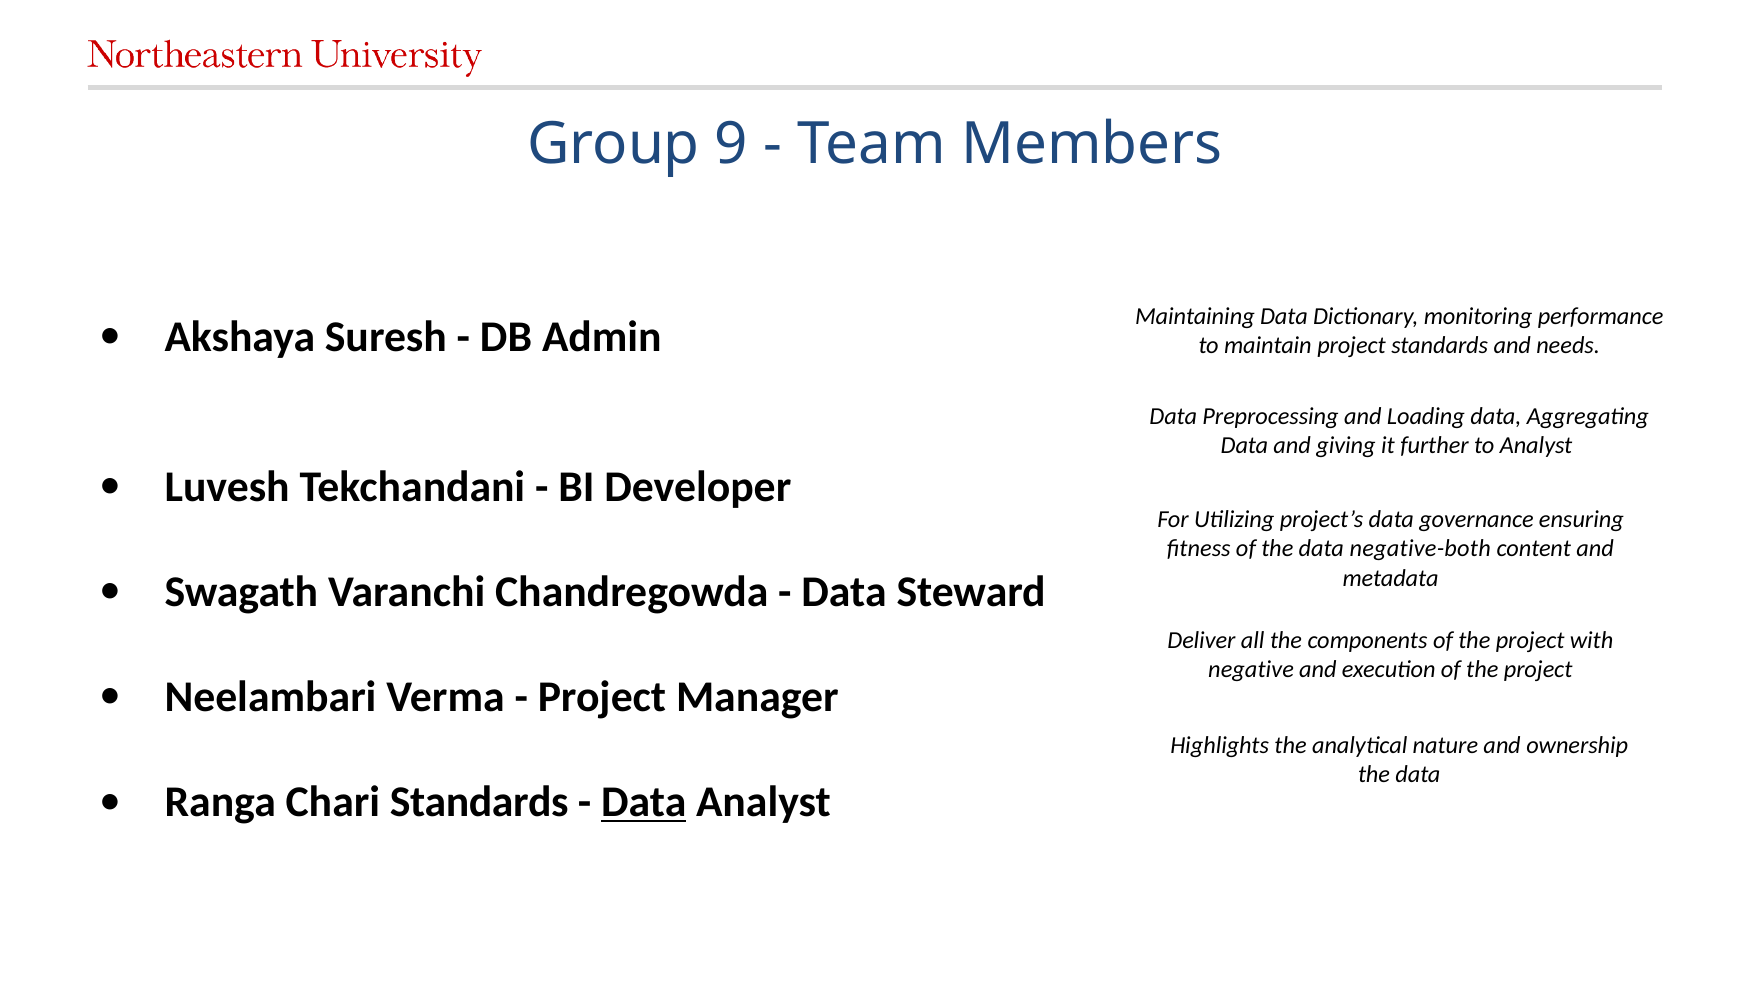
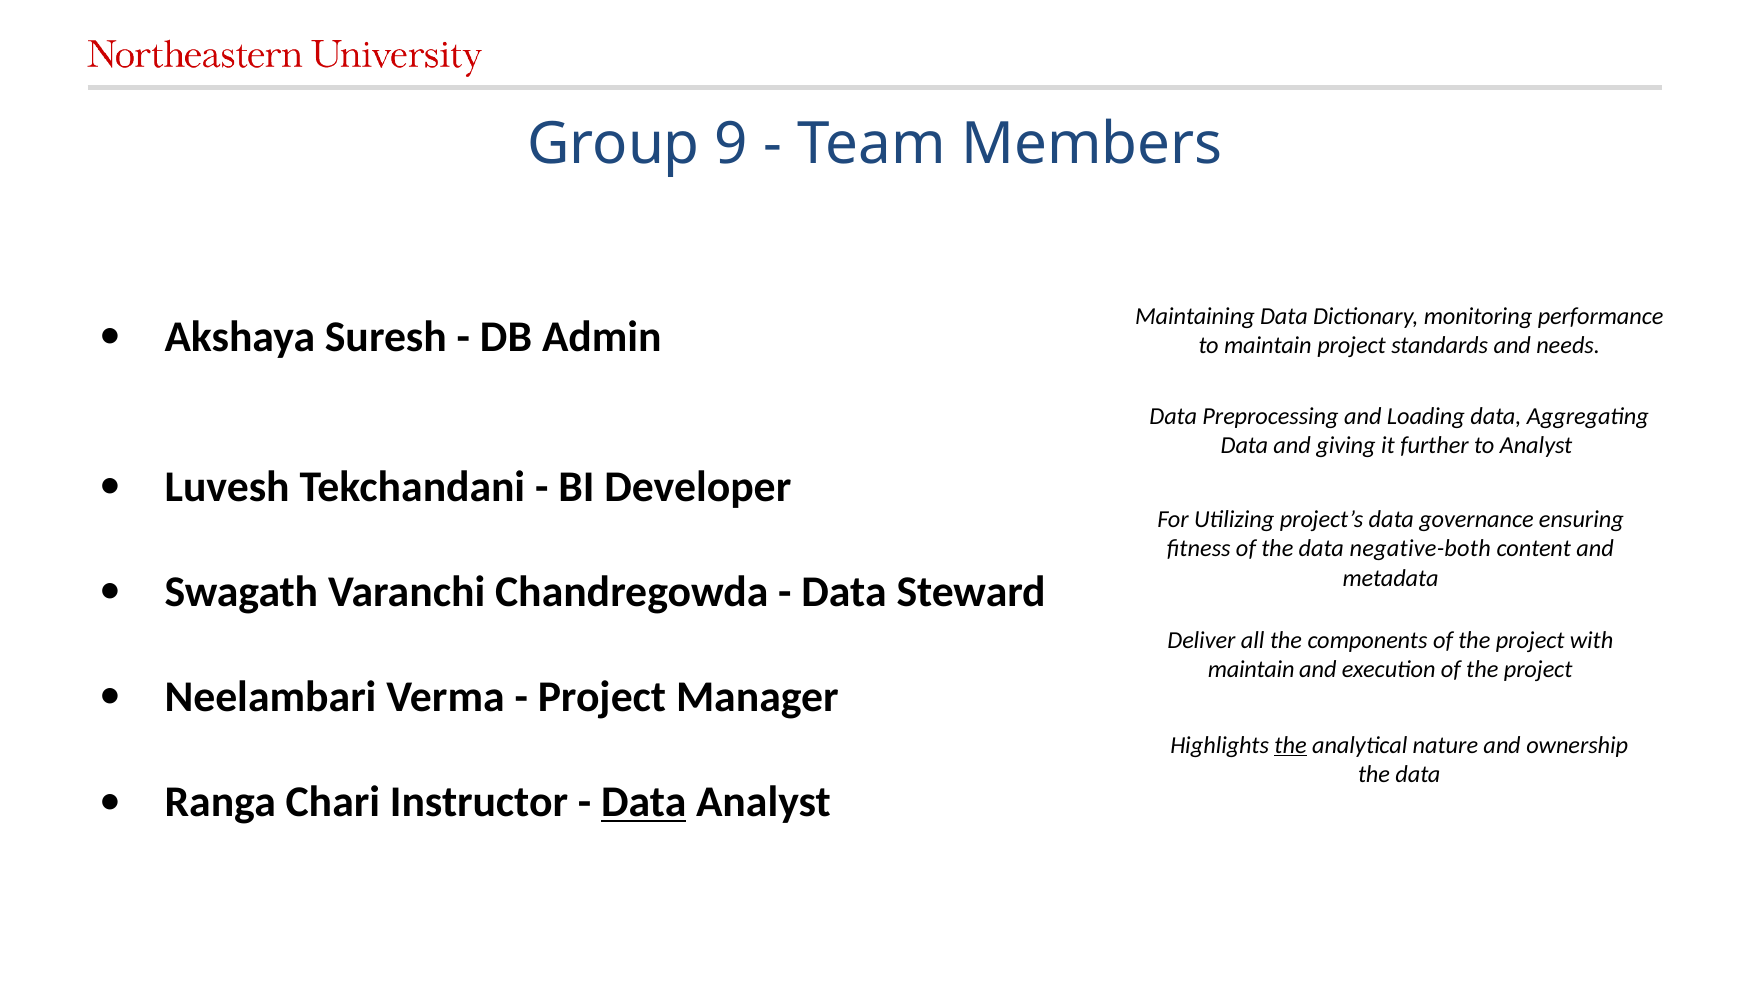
negative: negative -> maintain (1251, 669)
the underline: none -> present (1291, 745)
Chari Standards: Standards -> Instructor (479, 802)
